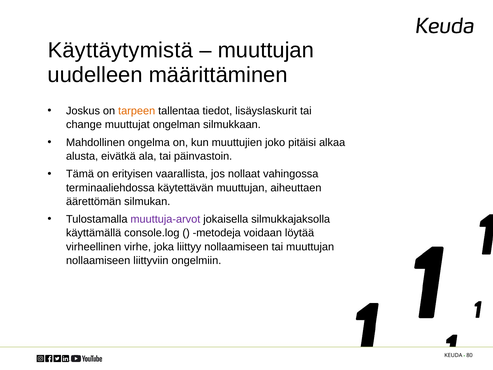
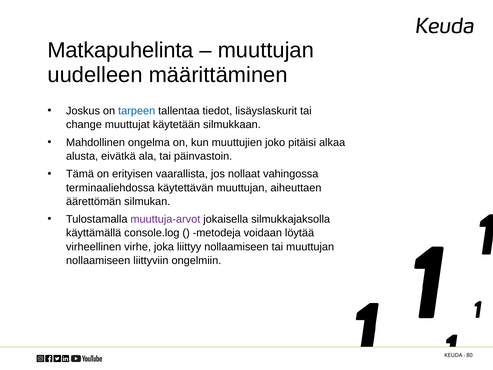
Käyttäytymistä: Käyttäytymistä -> Matkapuhelinta (121, 50)
tarpeen colour: orange -> blue (137, 111)
ongelman: ongelman -> käytetään (176, 125)
